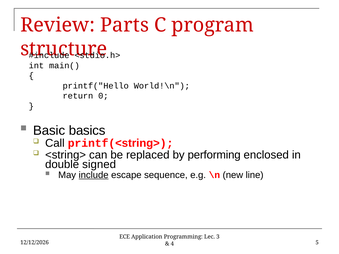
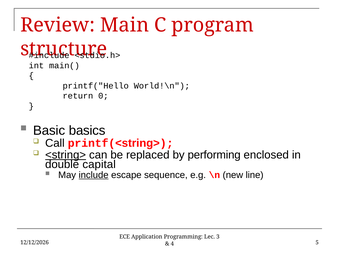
Parts: Parts -> Main (125, 25)
<string> underline: none -> present (66, 155)
signed: signed -> capital (99, 164)
